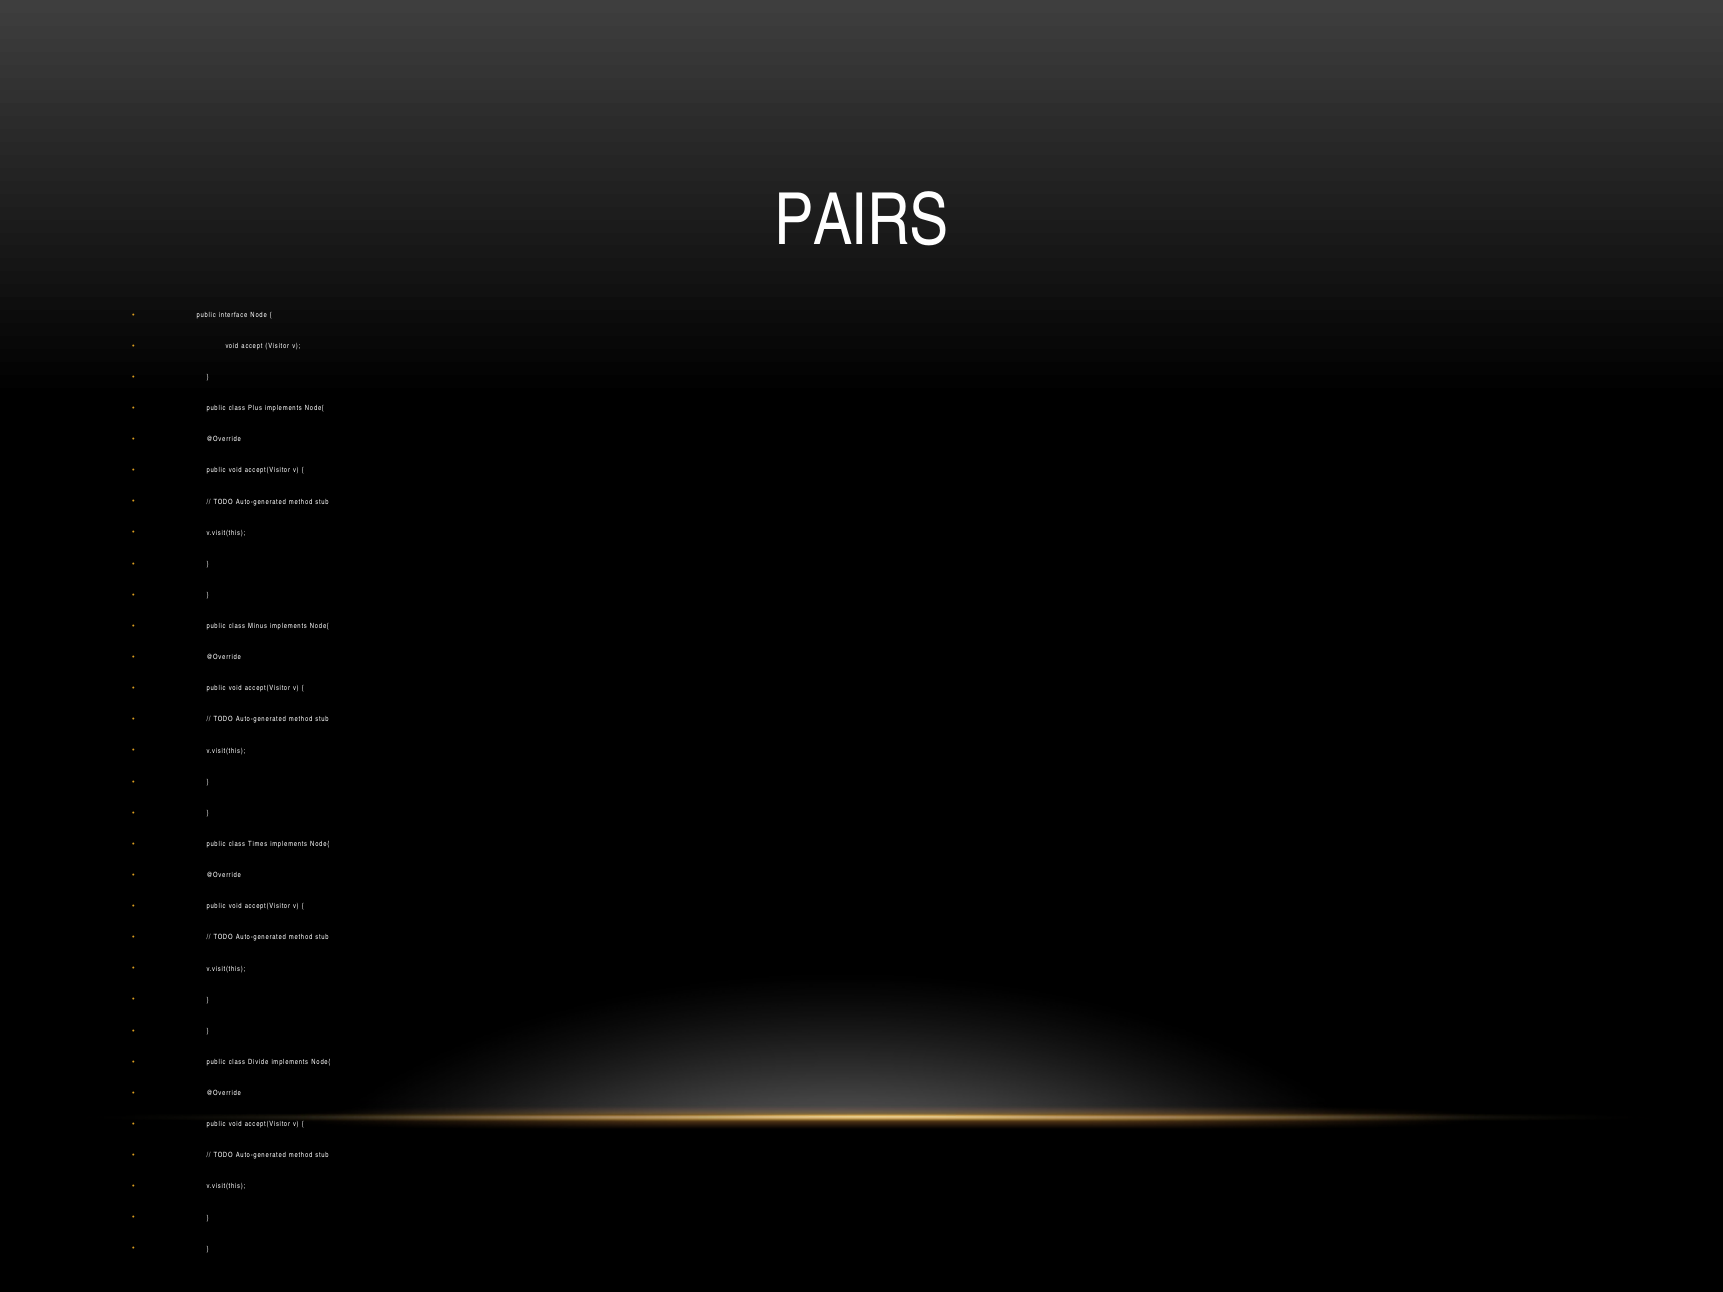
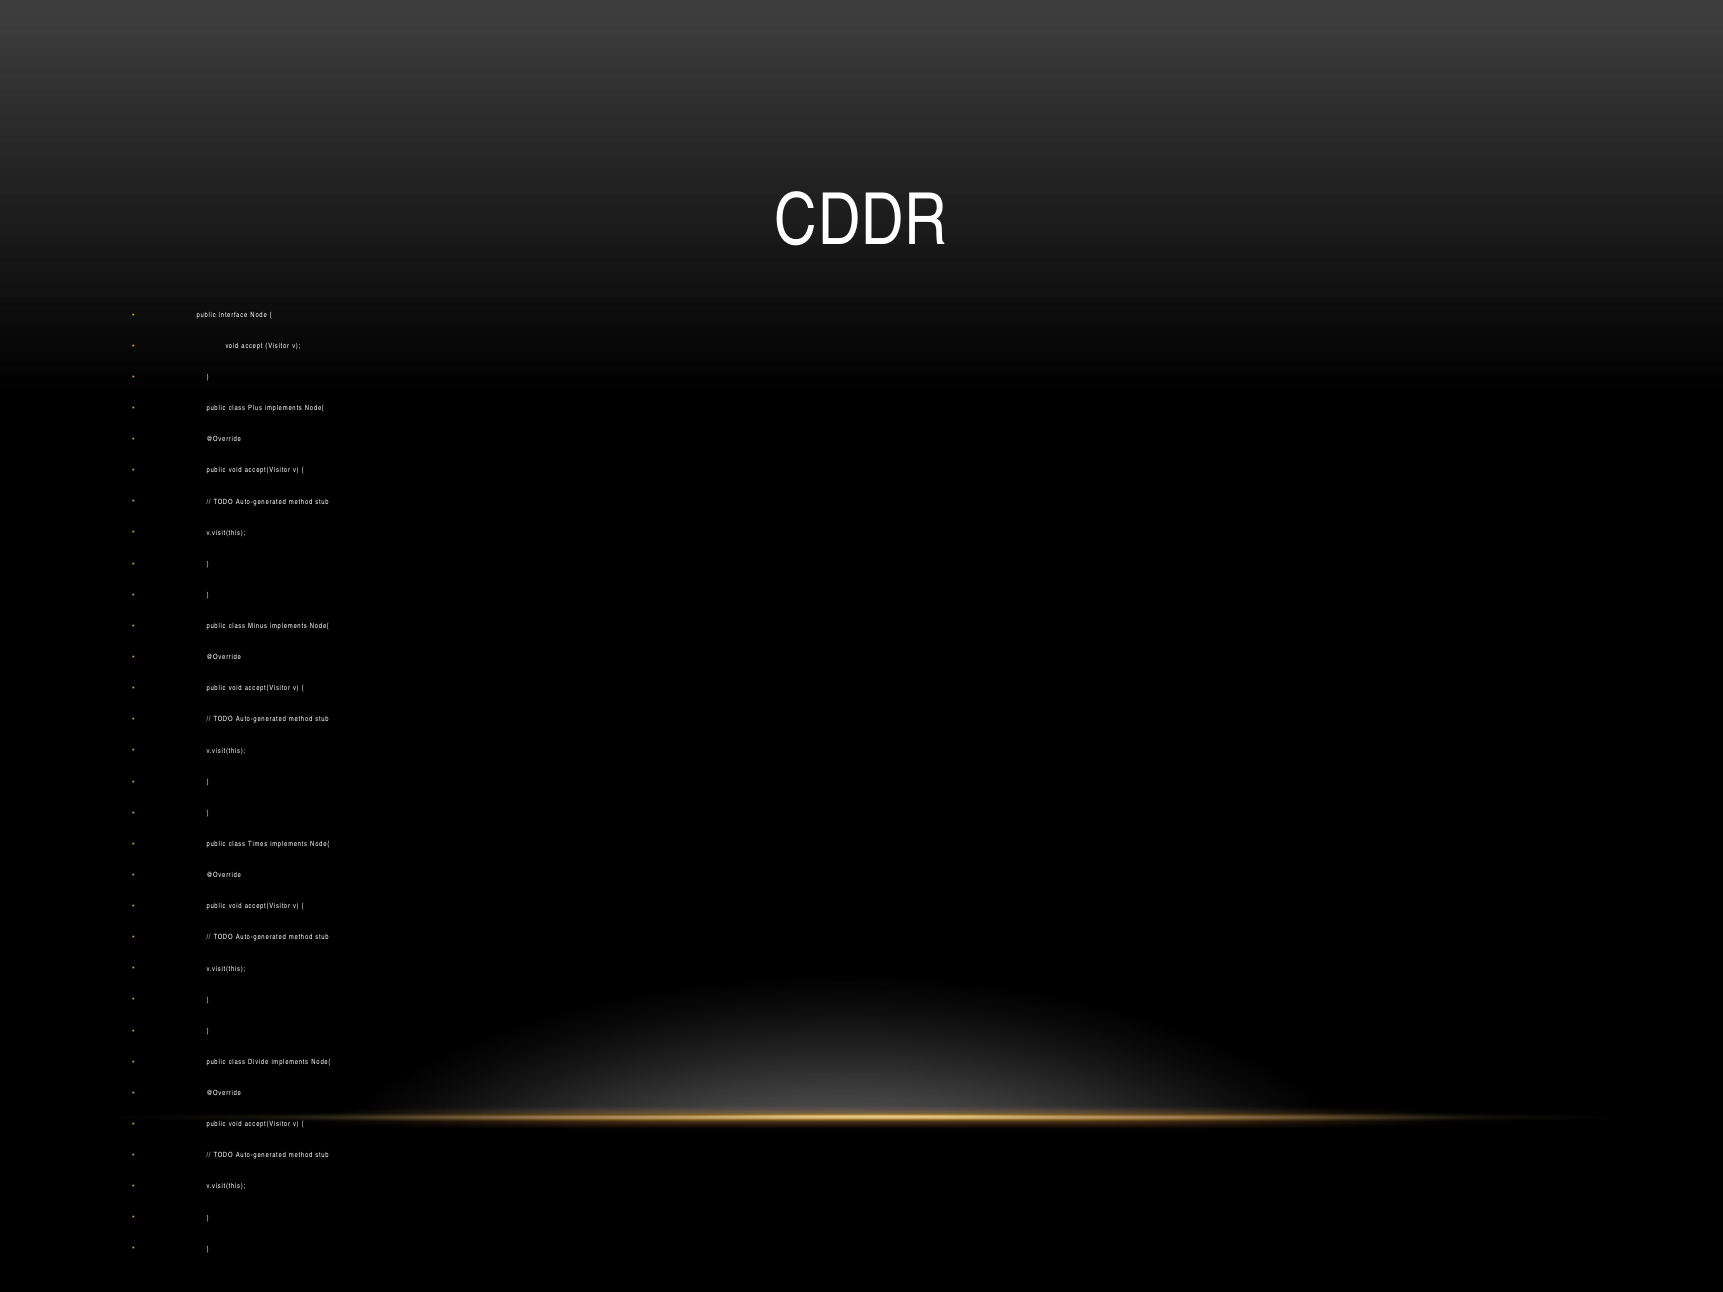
PAIRS: PAIRS -> CDDR (861, 220)
